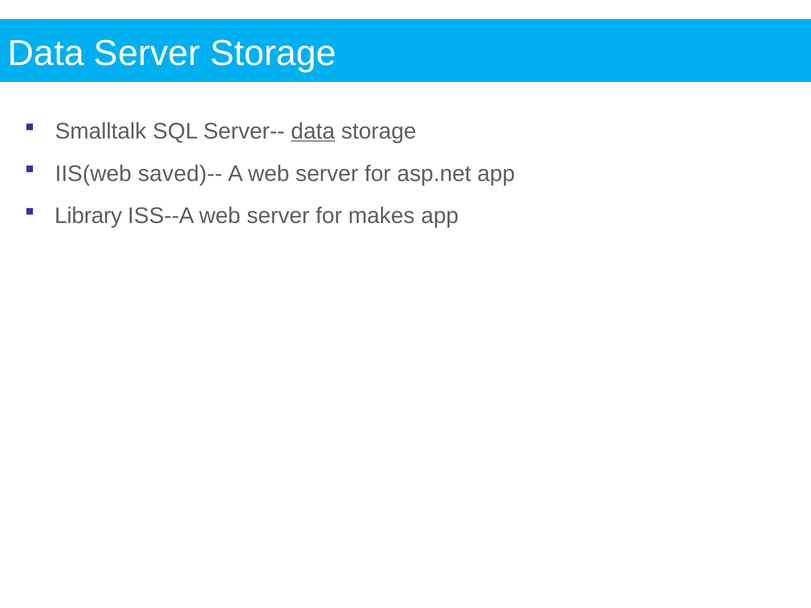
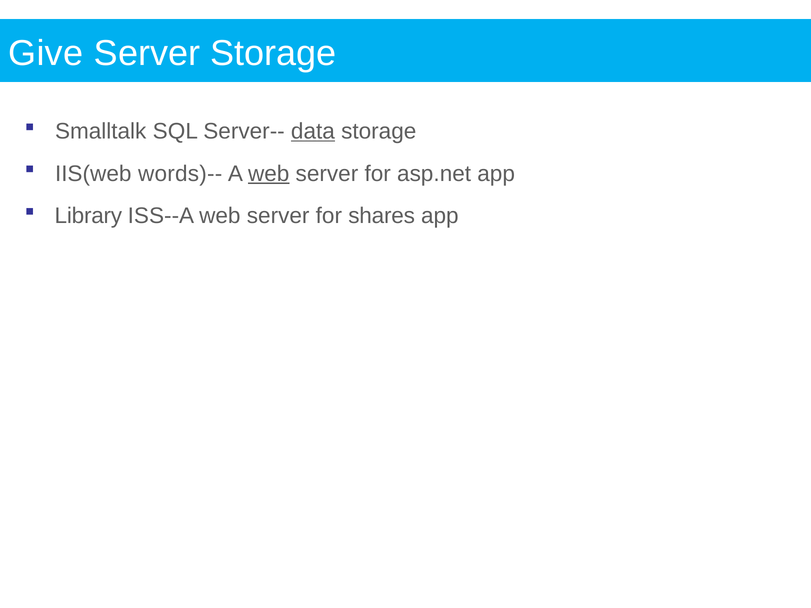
Data: Data -> Give (46, 53)
saved)--: saved)-- -> words)-- (180, 174)
web underline: none -> present (269, 174)
makes: makes -> shares (382, 216)
